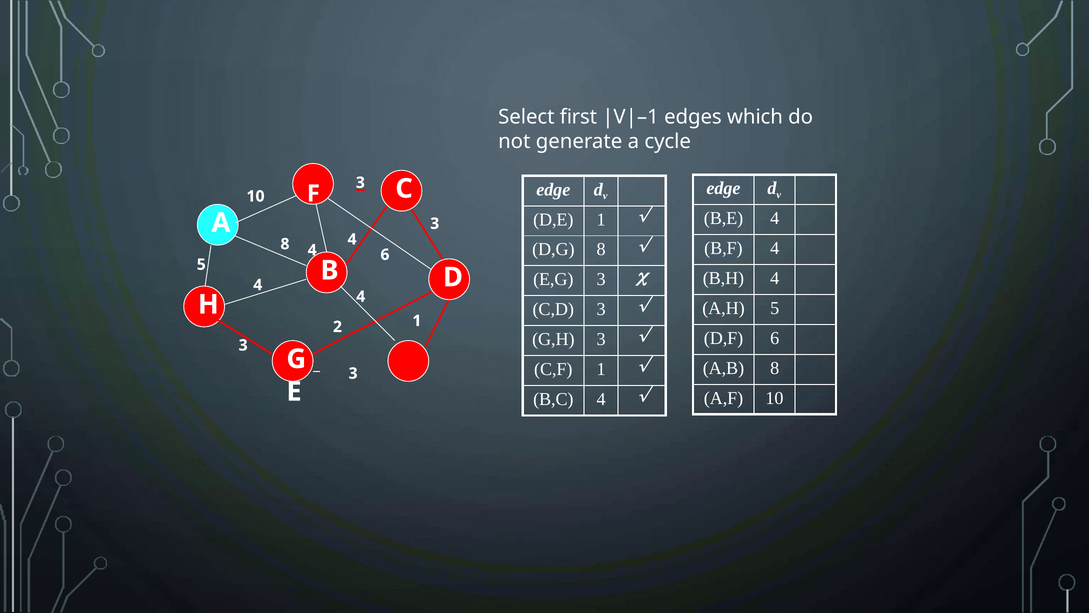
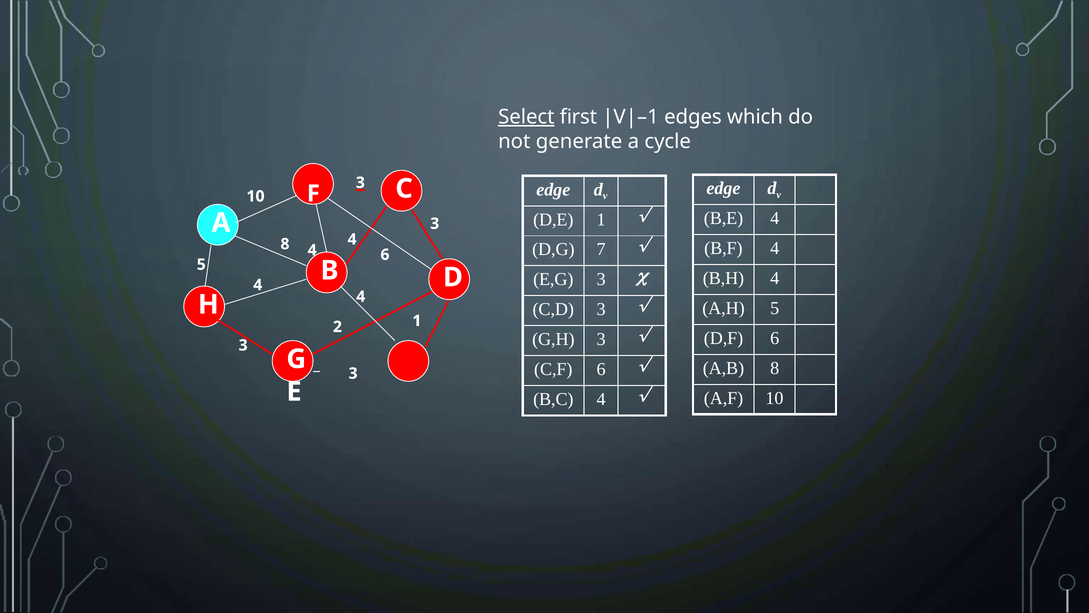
Select underline: none -> present (526, 117)
D,G 8: 8 -> 7 (601, 249)
C,F 1: 1 -> 6 (601, 369)
